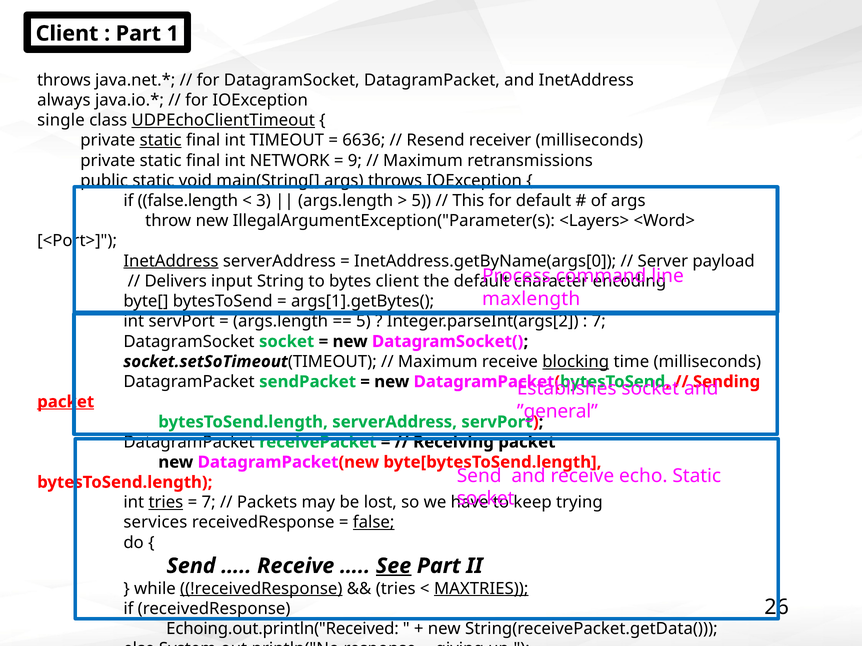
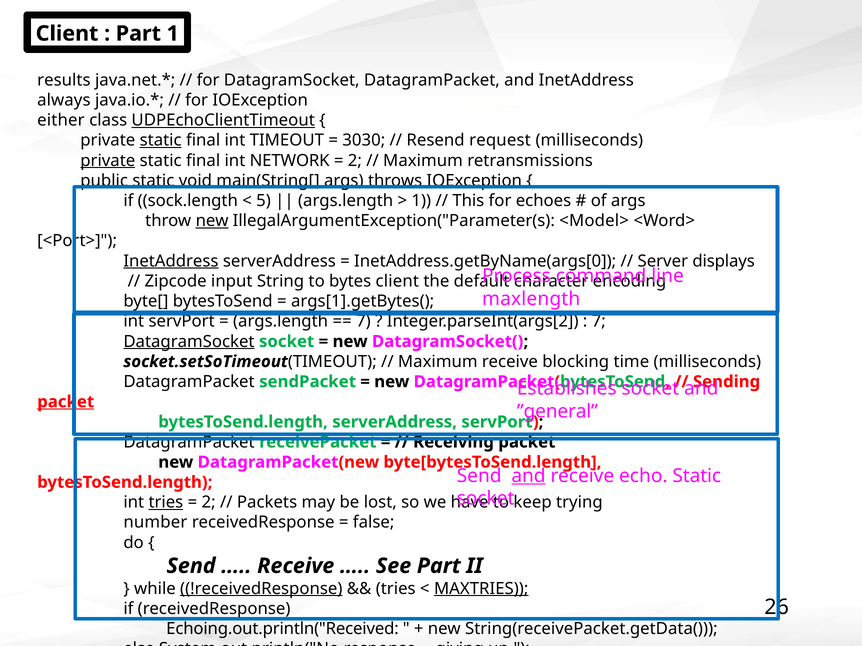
throws: throws -> results (64, 80)
single: single -> either (61, 120)
6636: 6636 -> 3030 (364, 140)
receiver: receiver -> request (500, 140)
private underline: none -> present (108, 161)
9: 9 -> 2 (355, 161)
false.length: false.length -> sock.length (188, 201)
3: 3 -> 5 (263, 201)
5: 5 -> 1 (421, 201)
for default: default -> echoes (543, 201)
new underline: none -> present (212, 221)
<Layers>: <Layers> -> <Model> (594, 221)
payload: payload -> displays (724, 261)
Delivers: Delivers -> Zipcode (176, 281)
5: 5 -> 7 (363, 322)
DatagramSocket underline: none -> present (189, 342)
blocking underline: present -> none (576, 362)
and underline: none -> present (529, 476)
7: 7 -> 2 (209, 503)
services: services -> number (155, 523)
false underline: present -> none (374, 523)
See underline: present -> none (394, 566)
